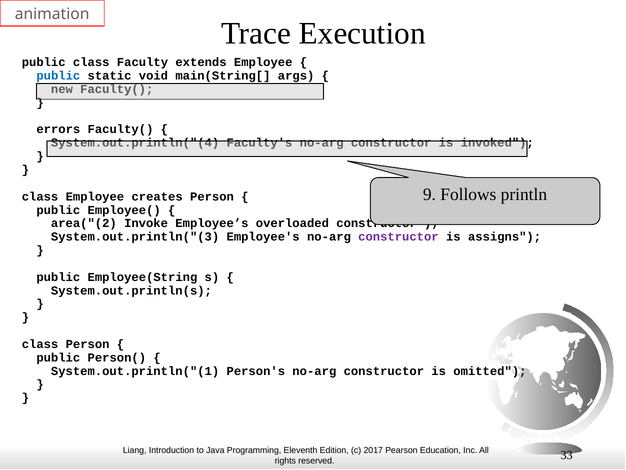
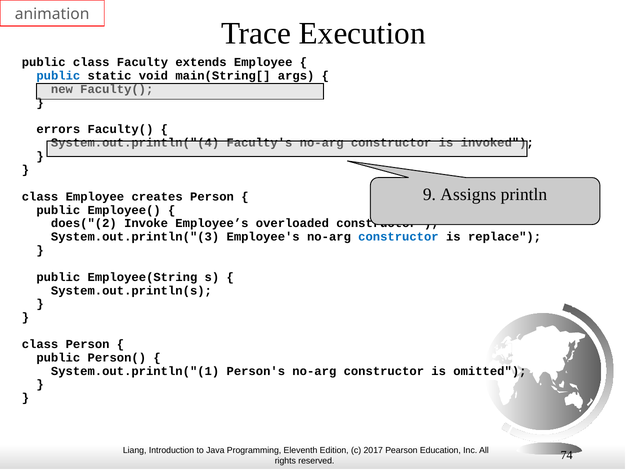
Follows: Follows -> Assigns (468, 194)
area("(2: area("(2 -> does("(2 (84, 223)
constructor colour: purple -> blue (398, 237)
assigns: assigns -> replace (505, 237)
33: 33 -> 74 (567, 455)
